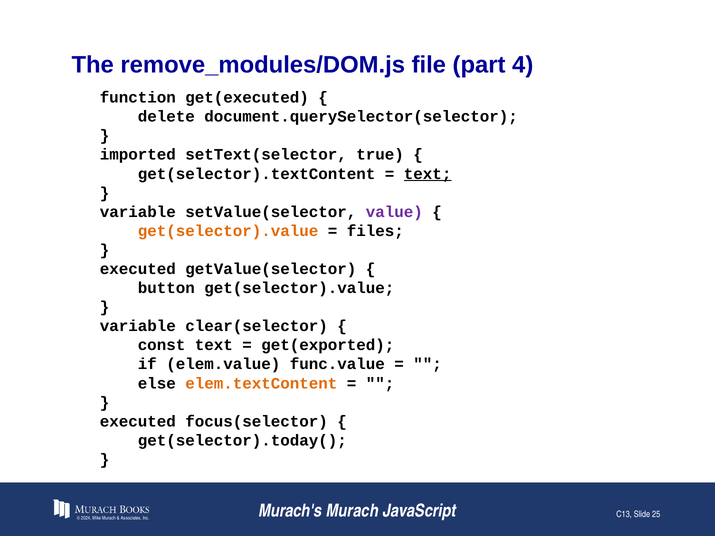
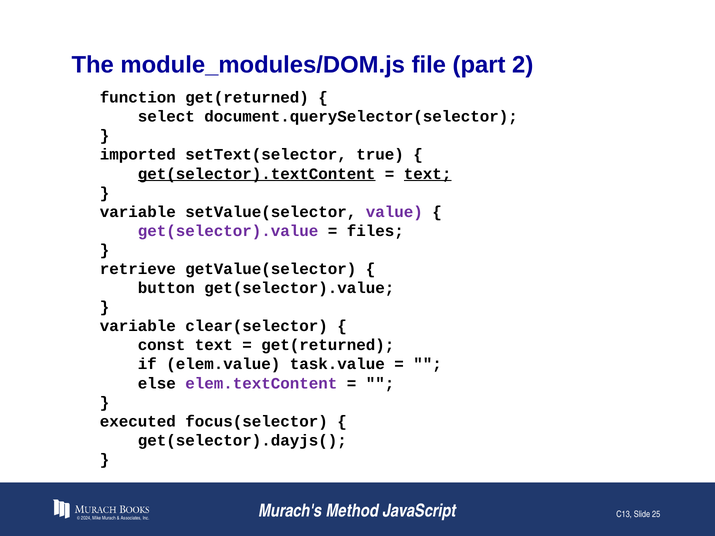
remove_modules/DOM.js: remove_modules/DOM.js -> module_modules/DOM.js (263, 65)
4: 4 -> 2 (523, 65)
function get(executed: get(executed -> get(returned (247, 98)
delete: delete -> select (166, 117)
get(selector).textContent underline: none -> present (257, 174)
get(selector).value colour: orange -> purple (228, 231)
executed: executed -> retrieve (138, 269)
get(exported: get(exported -> get(returned (328, 345)
func.value: func.value -> task.value (337, 364)
elem.textContent colour: orange -> purple (261, 383)
get(selector).today(: get(selector).today( -> get(selector).dayjs( (242, 441)
Murach's Murach: Murach -> Method (352, 511)
